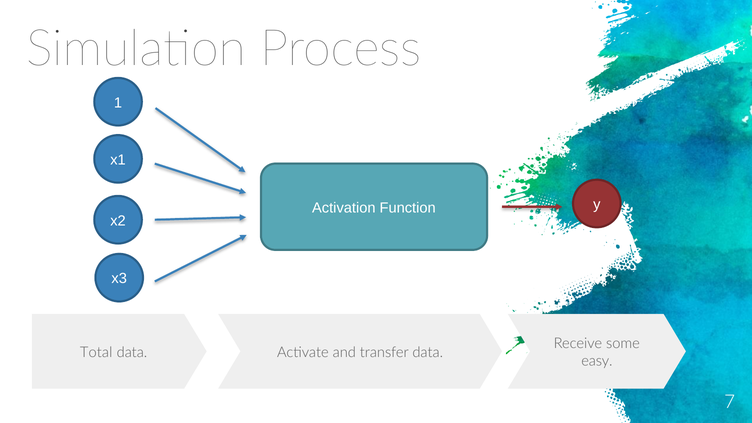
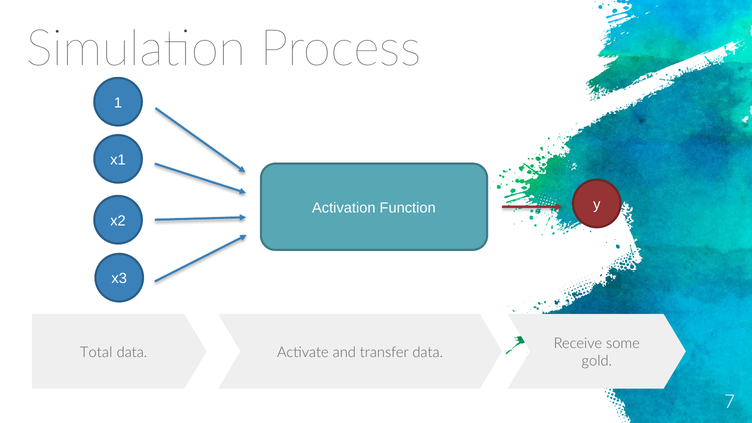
easy: easy -> gold (597, 361)
